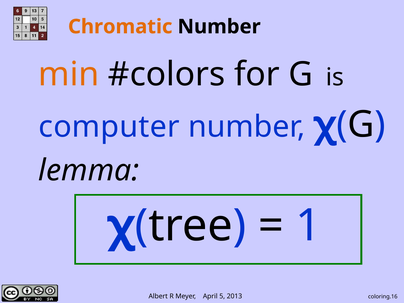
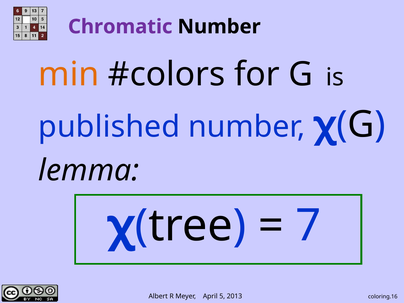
Chromatic colour: orange -> purple (120, 27)
computer: computer -> published (109, 127)
1: 1 -> 7 (308, 226)
